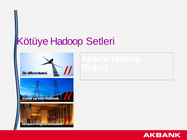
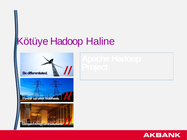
Setleri: Setleri -> Haline (100, 41)
